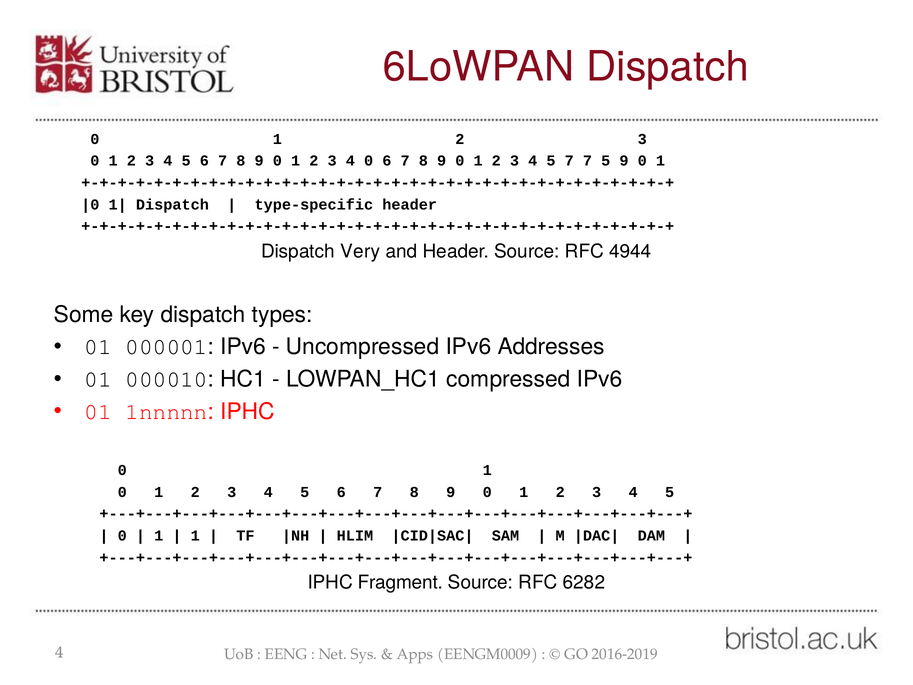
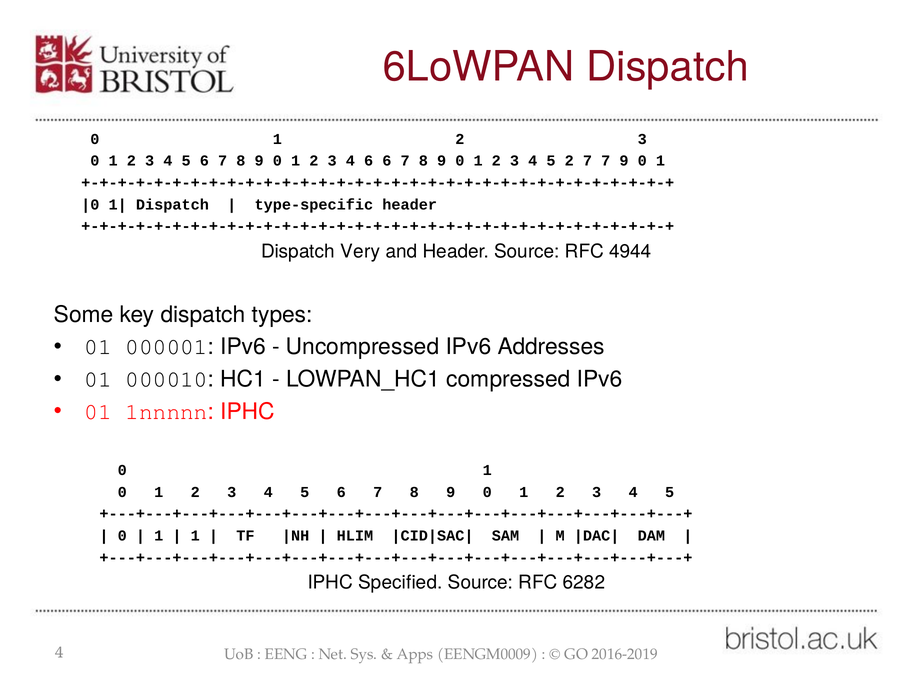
4 0: 0 -> 6 (369, 161)
5 7: 7 -> 2 (569, 161)
7 5: 5 -> 7 (606, 161)
Fragment: Fragment -> Specified (400, 582)
